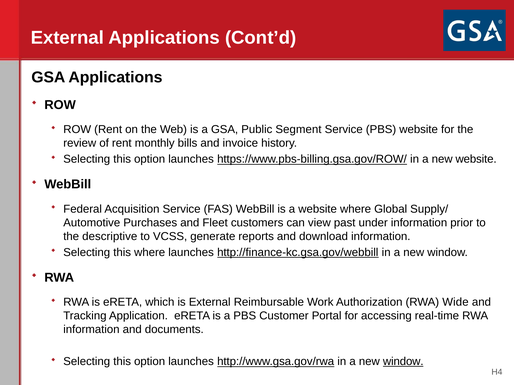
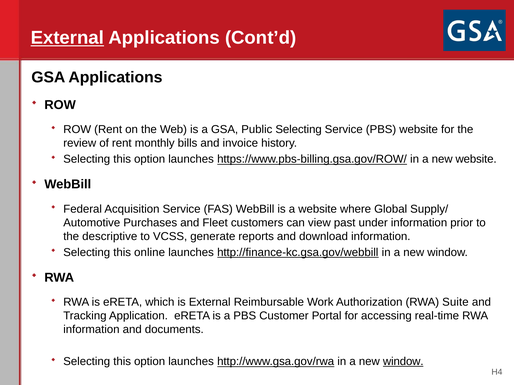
External underline: none -> present (67, 38)
Public Segment: Segment -> Selecting (299, 130)
this where: where -> online (150, 253)
Wide: Wide -> Suite (455, 303)
